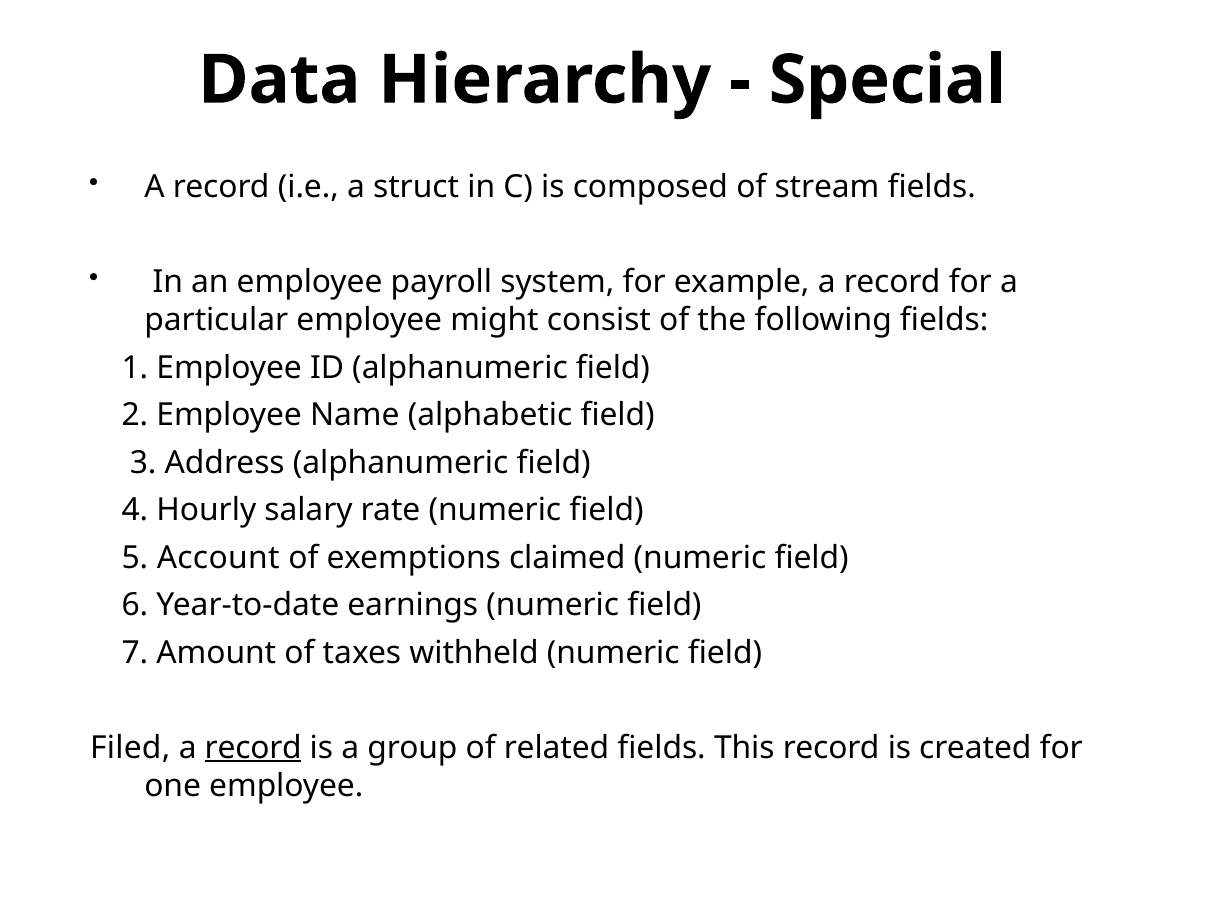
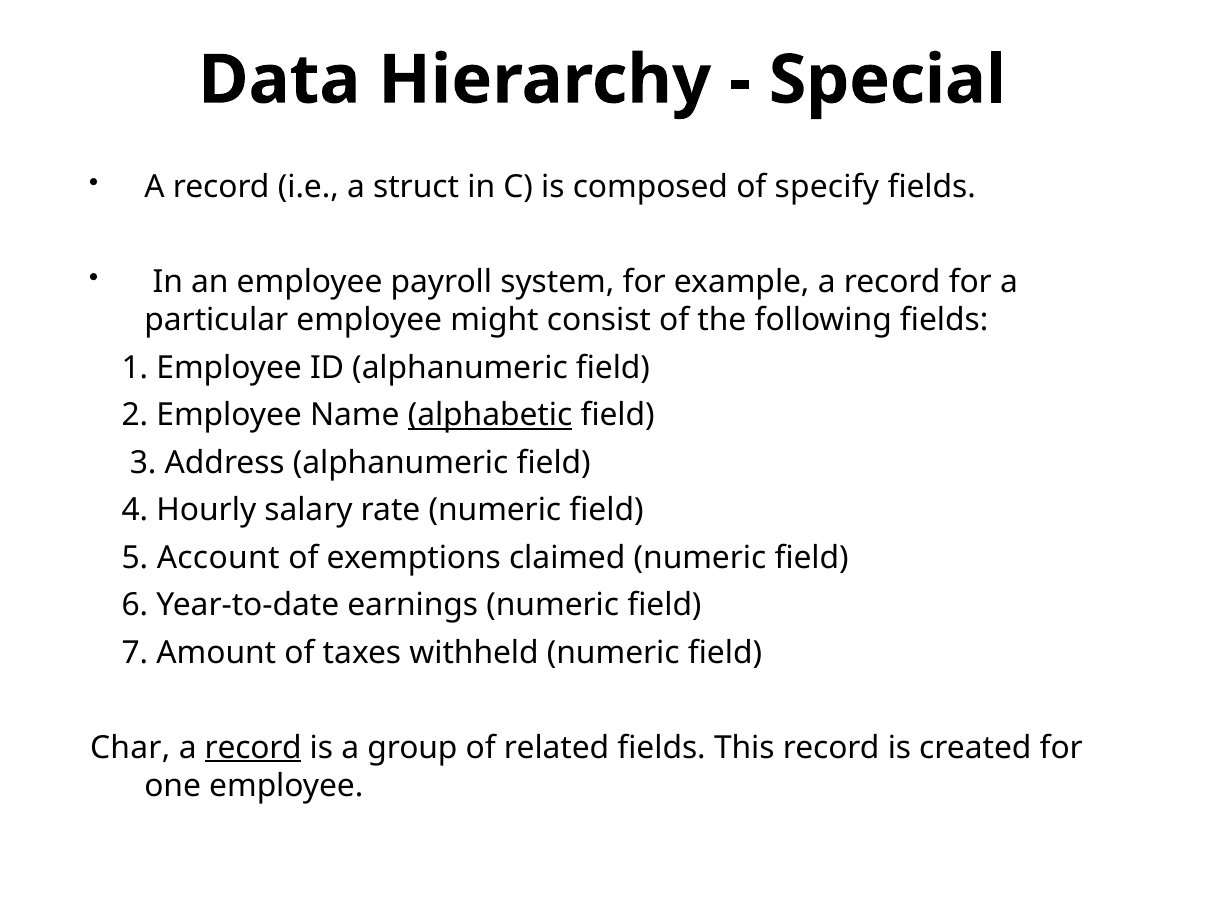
stream: stream -> specify (827, 187)
alphabetic underline: none -> present (490, 416)
Filed: Filed -> Char (130, 748)
